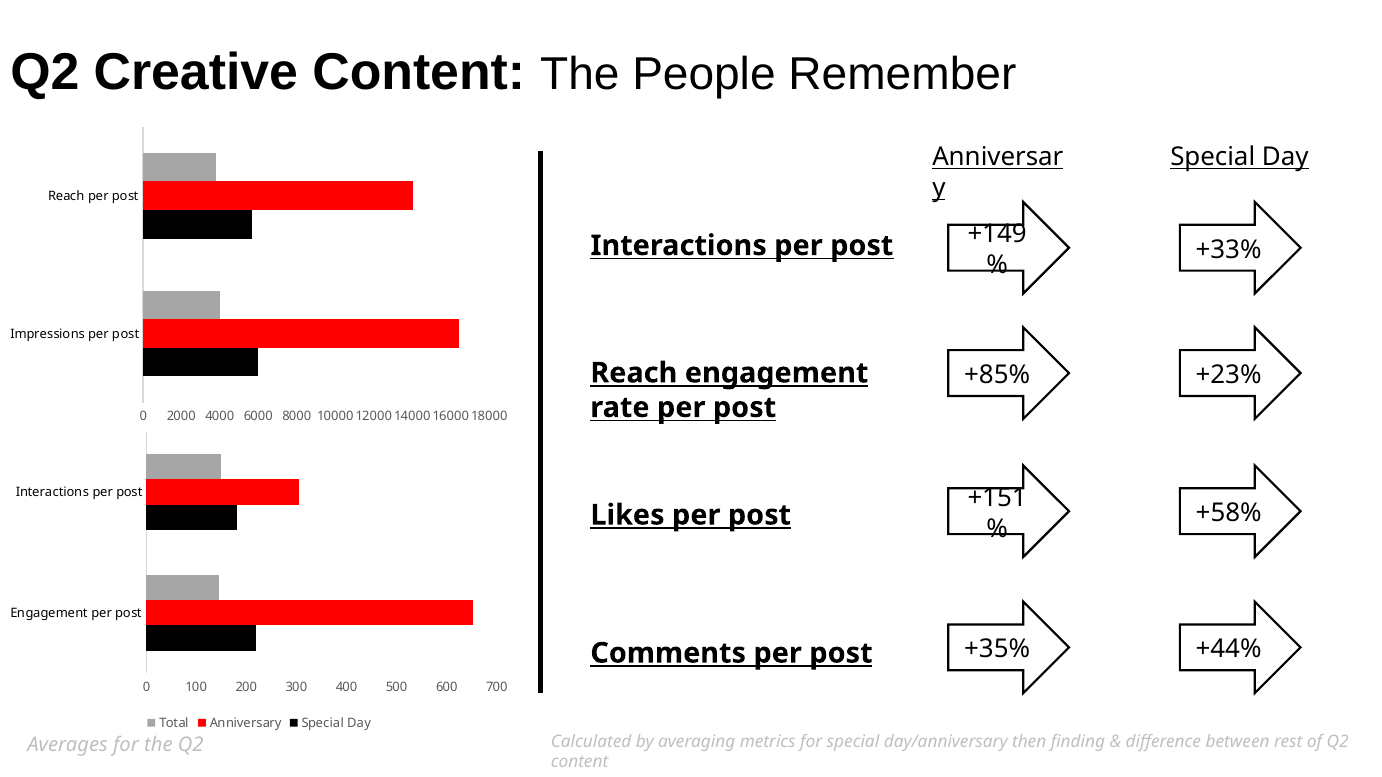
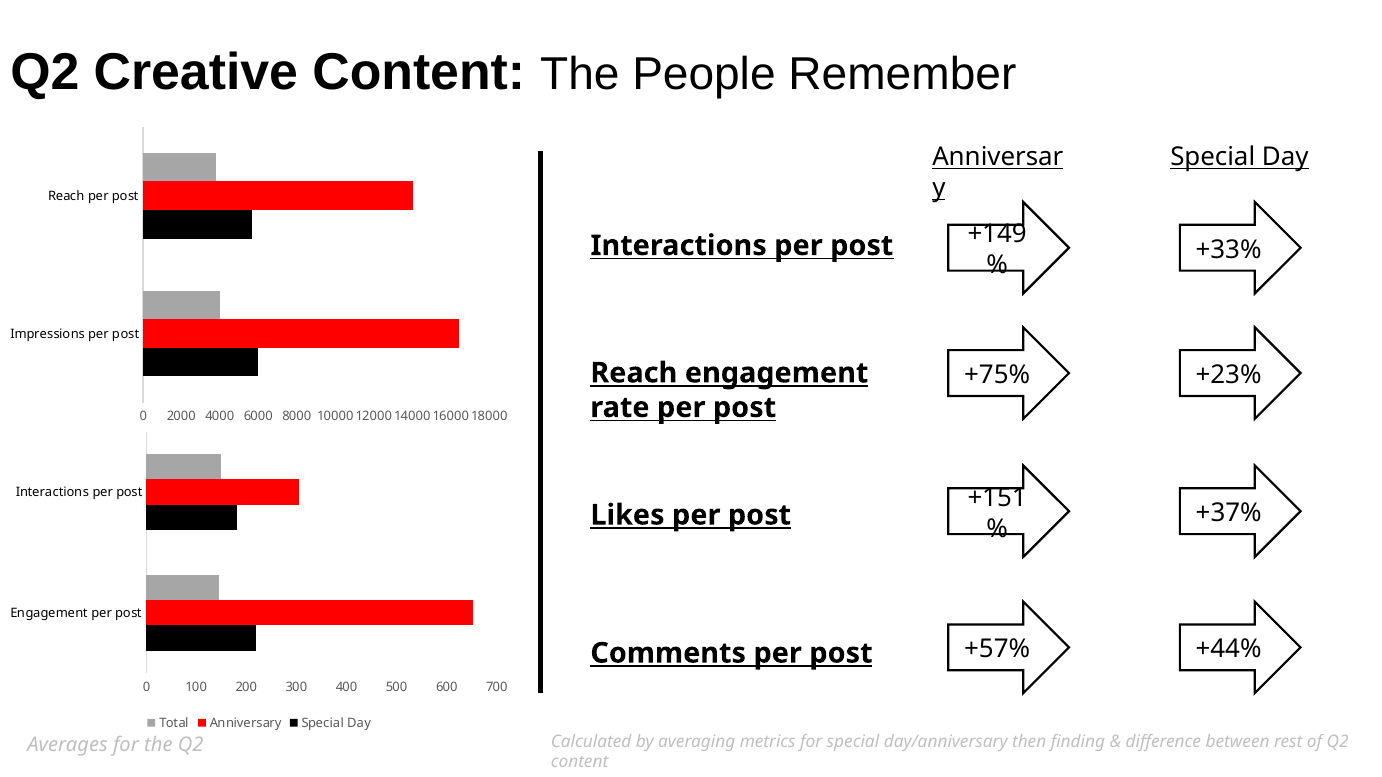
+85%: +85% -> +75% (997, 375)
+58%: +58% -> +37% (1229, 513)
+35%: +35% -> +57% (997, 649)
